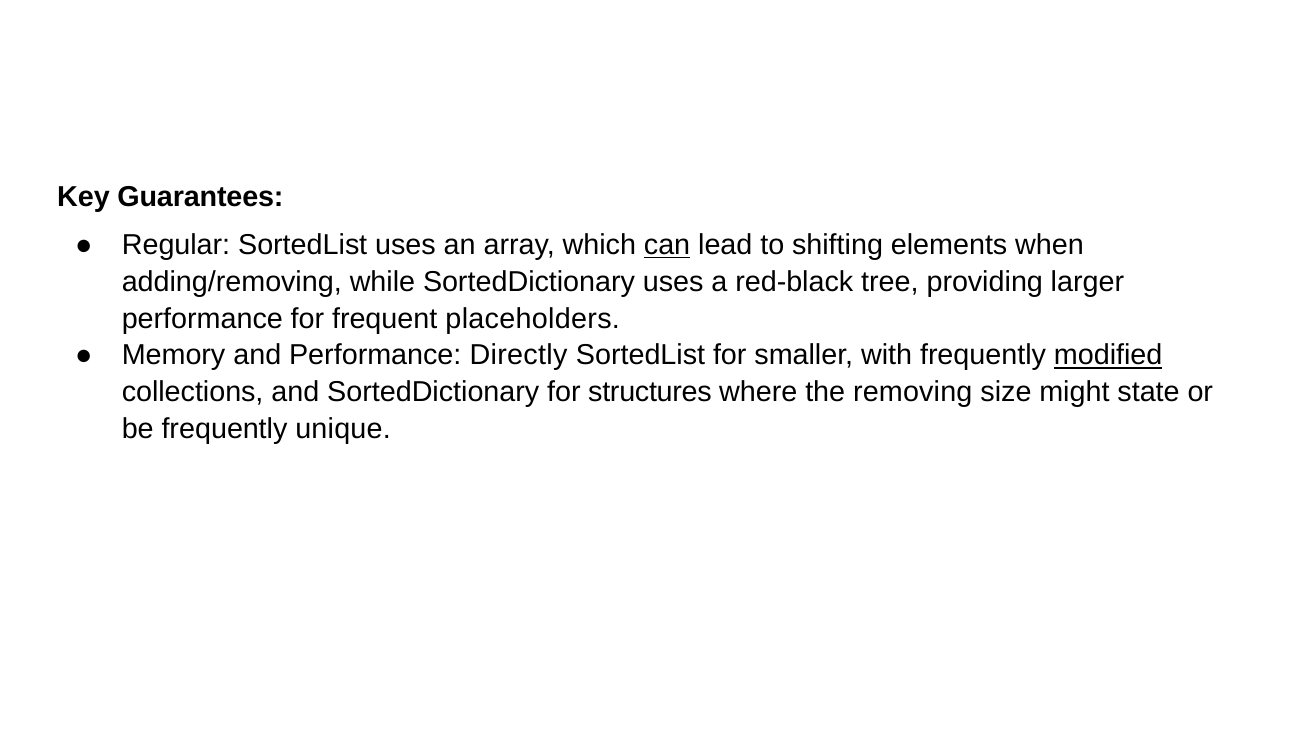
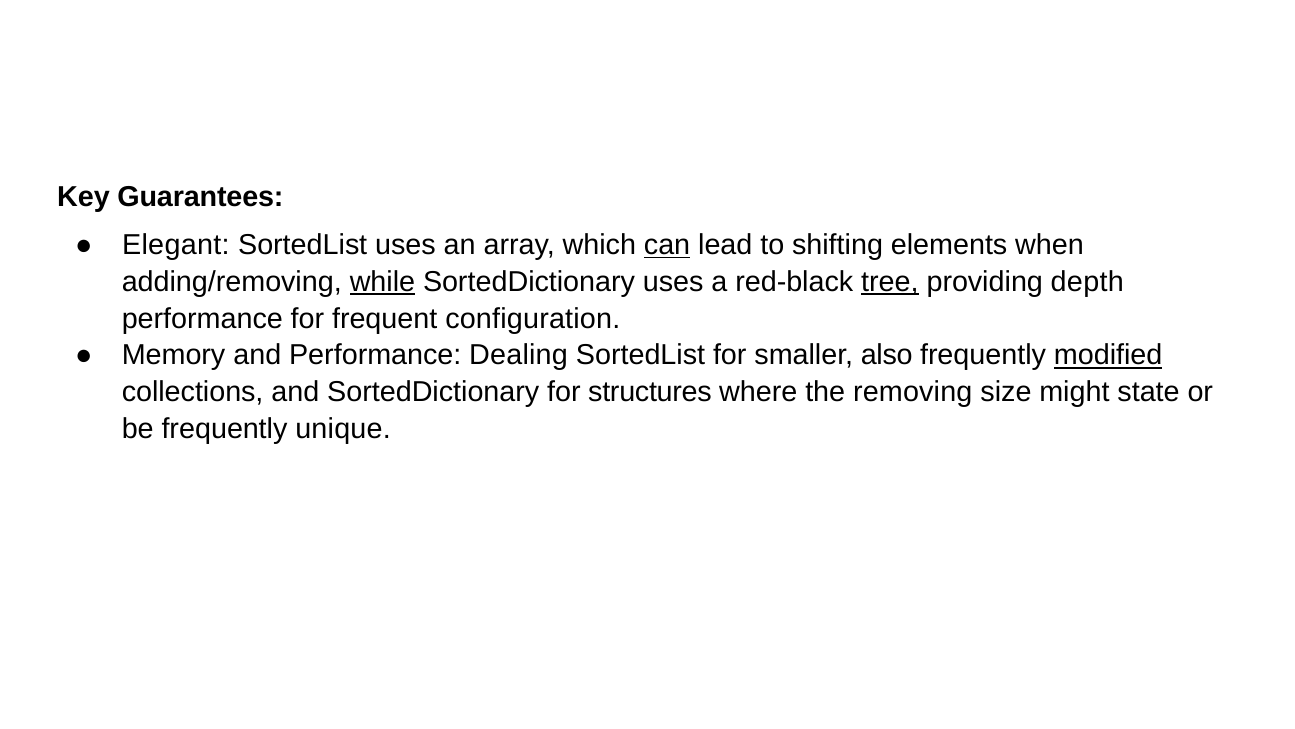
Regular: Regular -> Elegant (176, 245)
while underline: none -> present (382, 282)
tree underline: none -> present (890, 282)
larger: larger -> depth (1087, 282)
placeholders: placeholders -> configuration (533, 318)
Directly: Directly -> Dealing (519, 355)
with: with -> also (887, 355)
